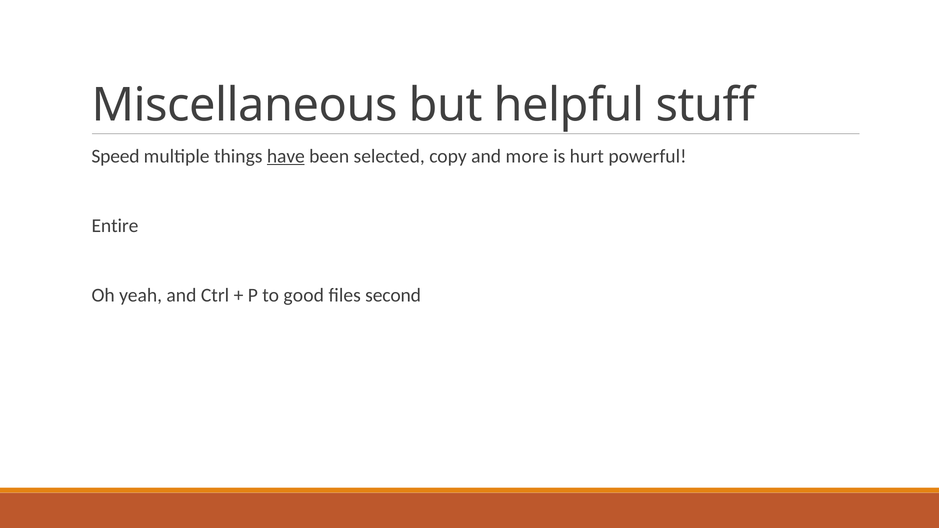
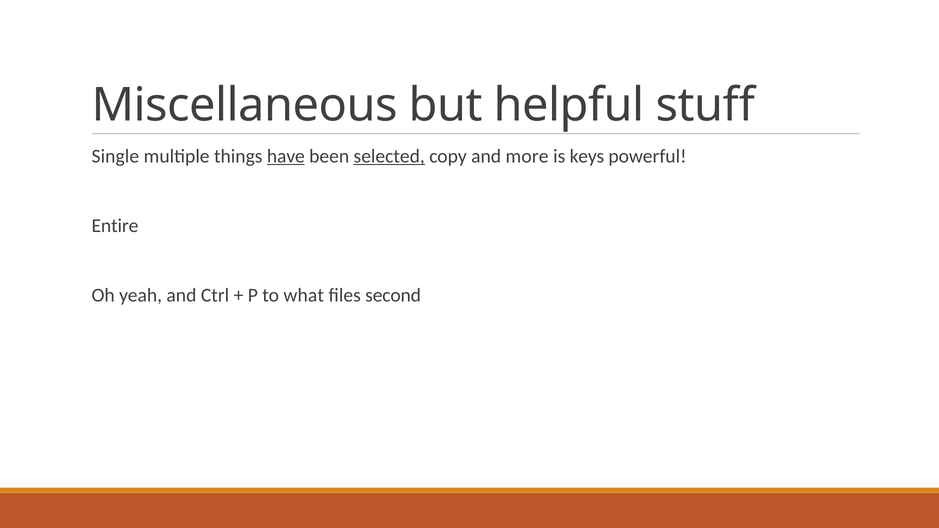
Speed: Speed -> Single (115, 156)
selected underline: none -> present (389, 156)
hurt: hurt -> keys (587, 156)
good: good -> what (304, 295)
